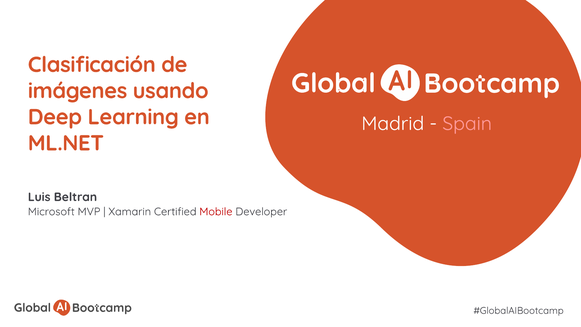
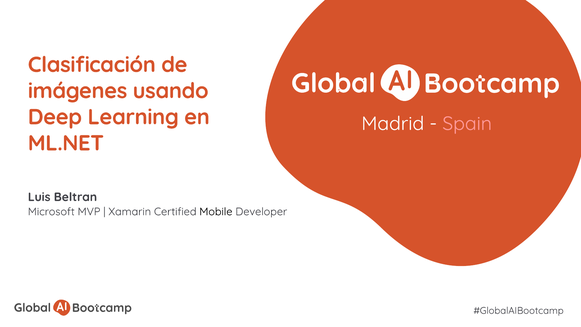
Mobile colour: red -> black (216, 212)
